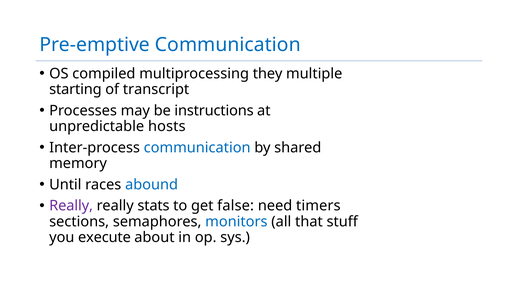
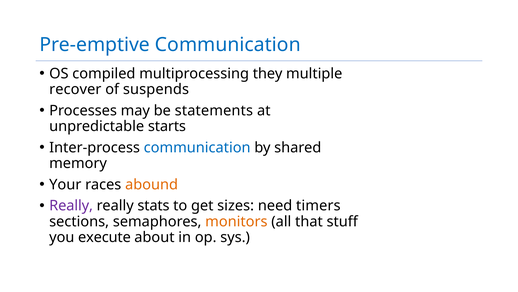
starting: starting -> recover (75, 89)
transcript: transcript -> suspends (156, 89)
instructions: instructions -> statements (214, 110)
hosts: hosts -> starts (167, 126)
Until: Until -> Your (65, 184)
abound colour: blue -> orange (152, 184)
false: false -> sizes (236, 205)
monitors colour: blue -> orange (236, 221)
